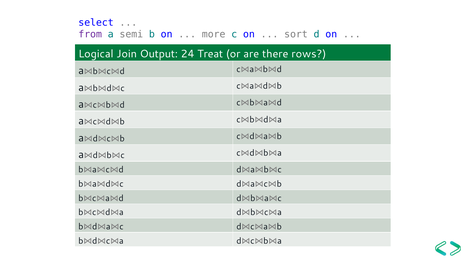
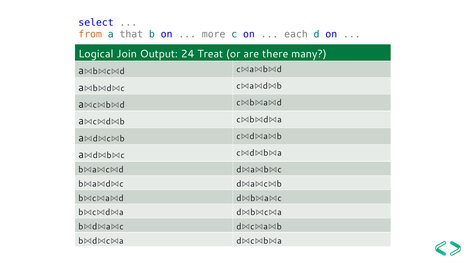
from colour: purple -> orange (90, 34)
semi: semi -> that (131, 34)
sort: sort -> each (296, 34)
rows: rows -> many (309, 54)
